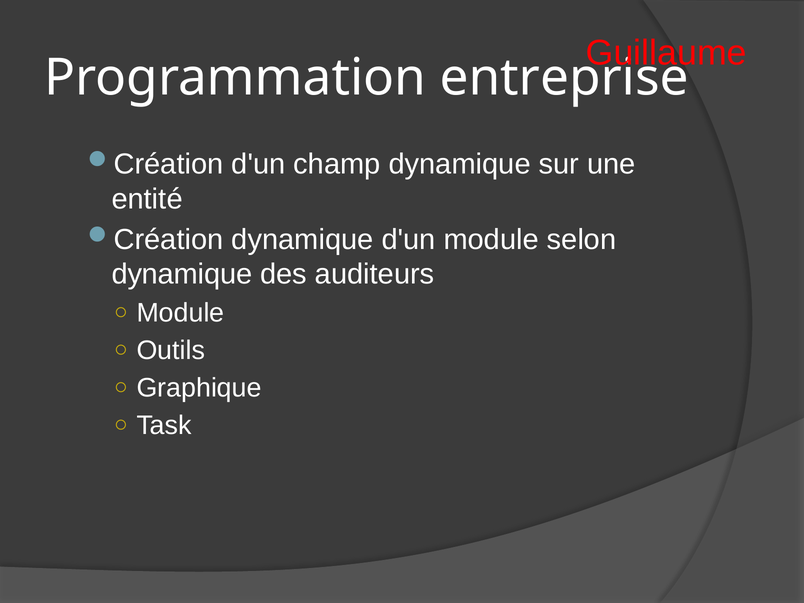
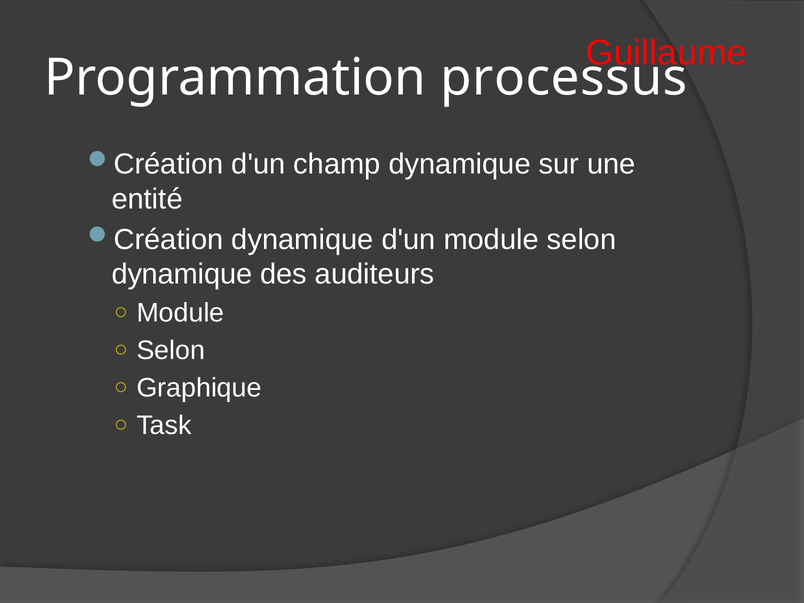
entreprise: entreprise -> processus (564, 78)
Outils: Outils -> Selon (171, 351)
